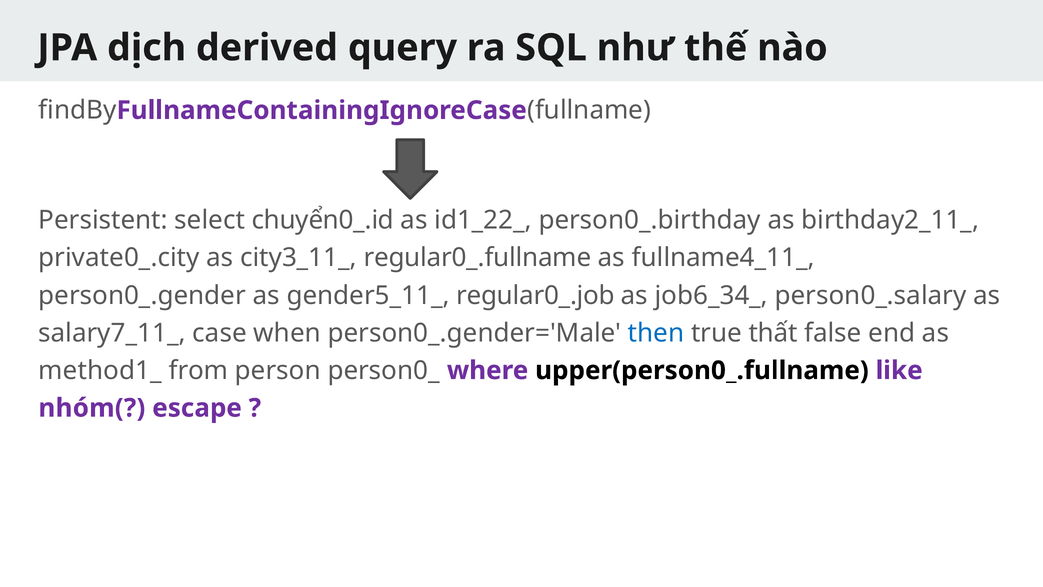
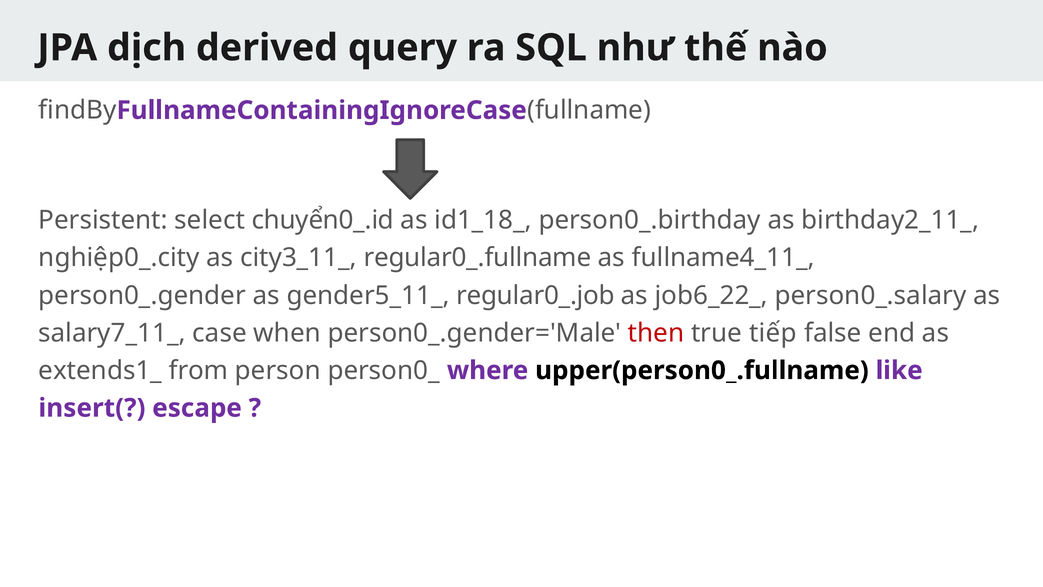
id1_22_: id1_22_ -> id1_18_ (483, 220)
private0_.city: private0_.city -> nghiệp0_.city (119, 258)
job6_34_: job6_34_ -> job6_22_ (711, 295)
then colour: blue -> red (656, 333)
thất: thất -> tiếp (773, 333)
method1_: method1_ -> extends1_ (100, 370)
nhóm(: nhóm( -> insert( (92, 408)
